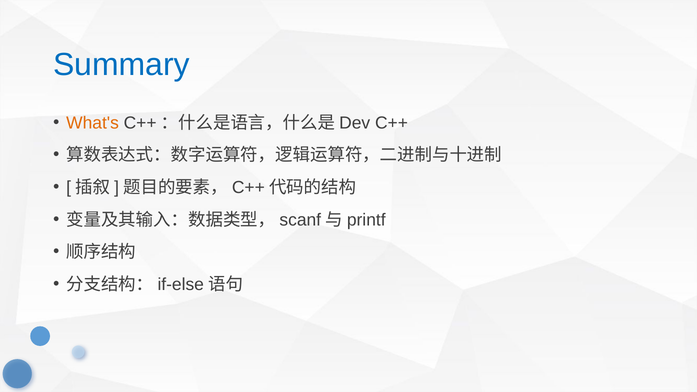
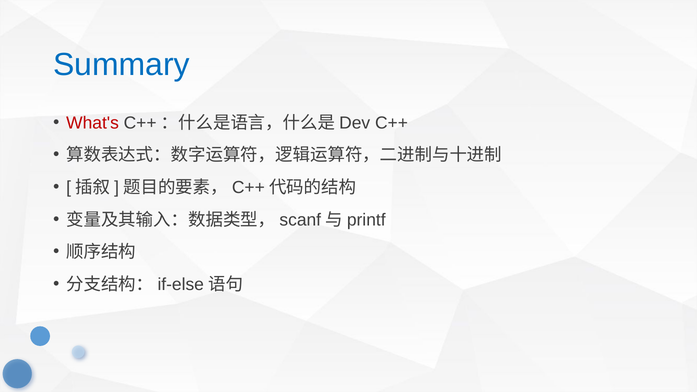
What's colour: orange -> red (93, 123)
